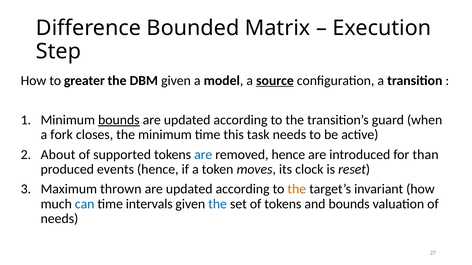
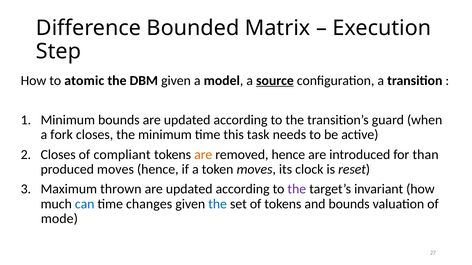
greater: greater -> atomic (84, 81)
bounds underline: present -> none (119, 120)
About: About -> Closes (58, 155)
supported: supported -> compliant (122, 155)
are colour: blue -> orange (203, 155)
produced events: events -> moves (115, 170)
the colour: orange -> purple (297, 189)
intervals: intervals -> changes (149, 204)
needs: needs -> mode (59, 219)
